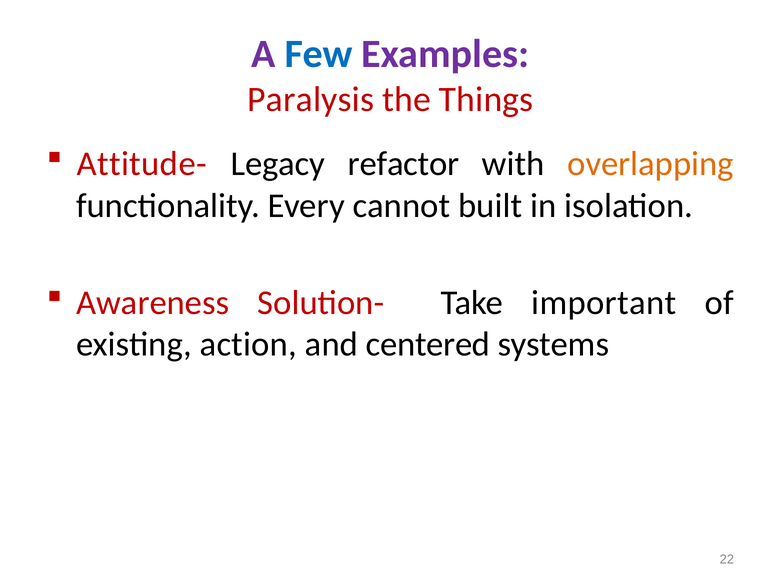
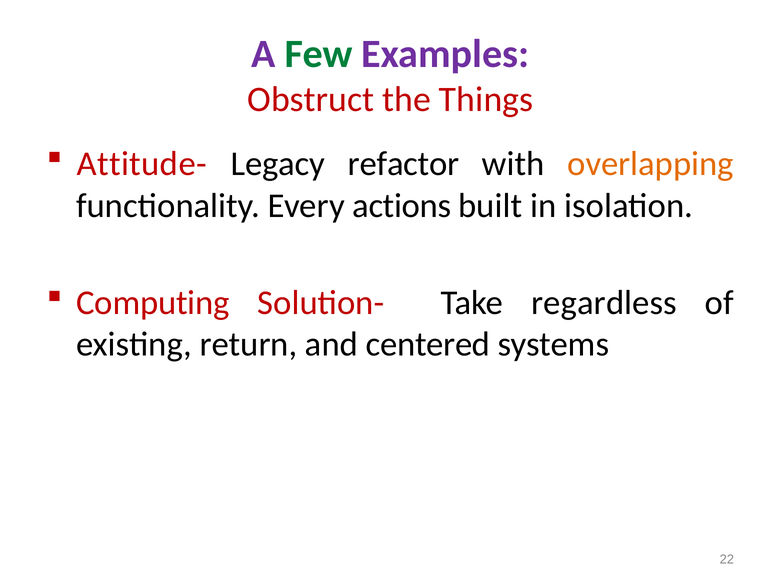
Few colour: blue -> green (319, 54)
Paralysis: Paralysis -> Obstruct (311, 99)
cannot: cannot -> actions (402, 206)
Awareness: Awareness -> Computing (153, 303)
important: important -> regardless (604, 303)
action: action -> return (249, 344)
